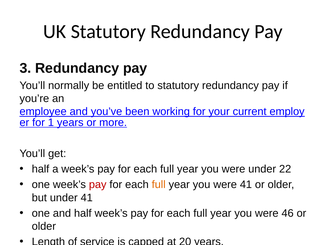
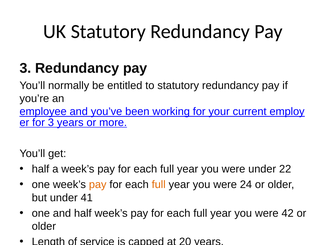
for 1: 1 -> 3 (51, 122)
pay colour: red -> orange (98, 184)
were 41: 41 -> 24 (246, 184)
46: 46 -> 42 (288, 213)
